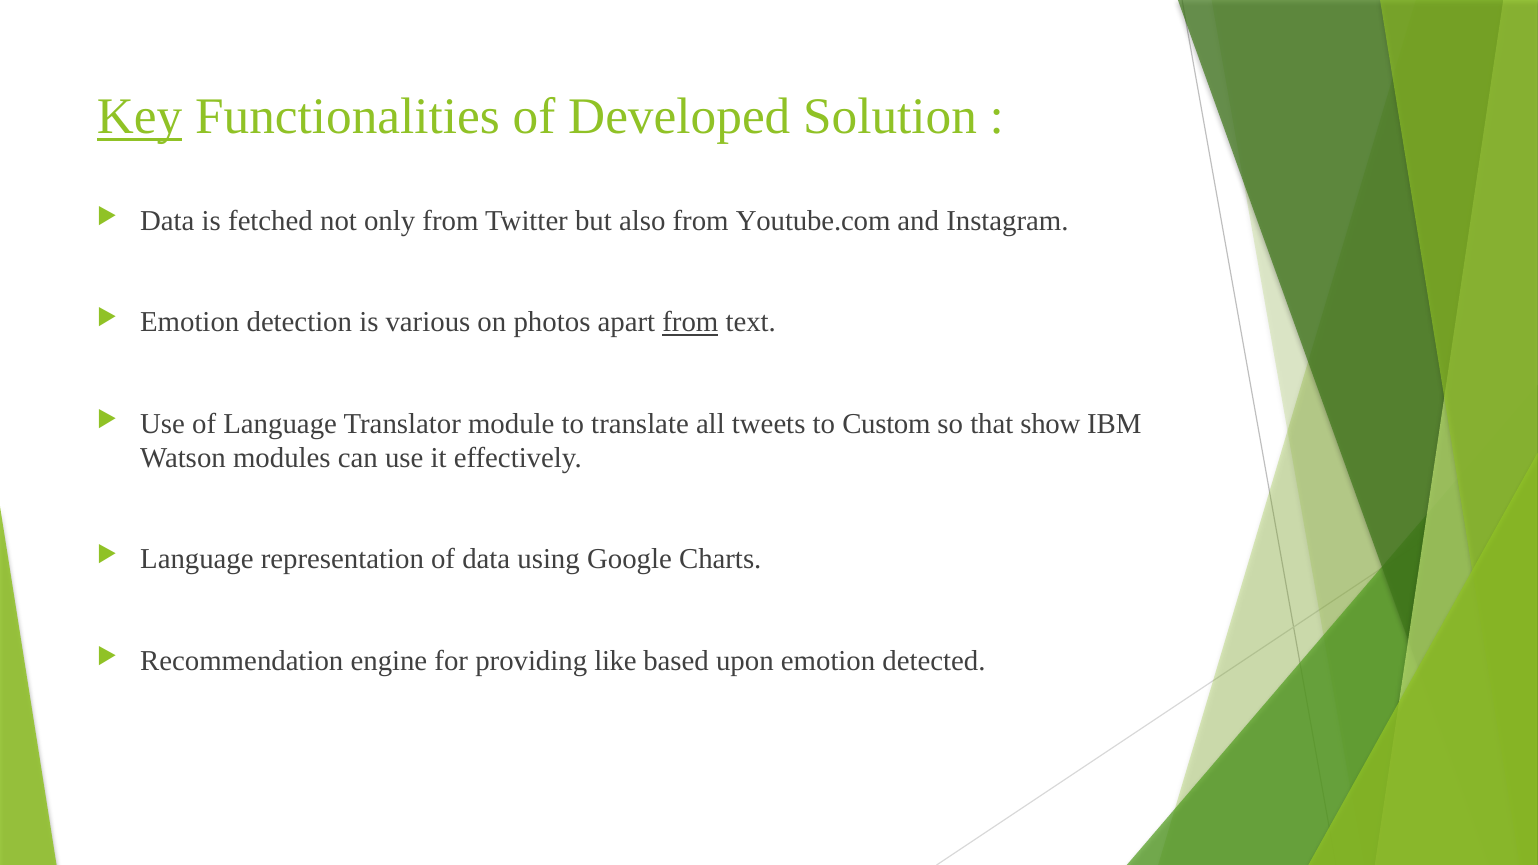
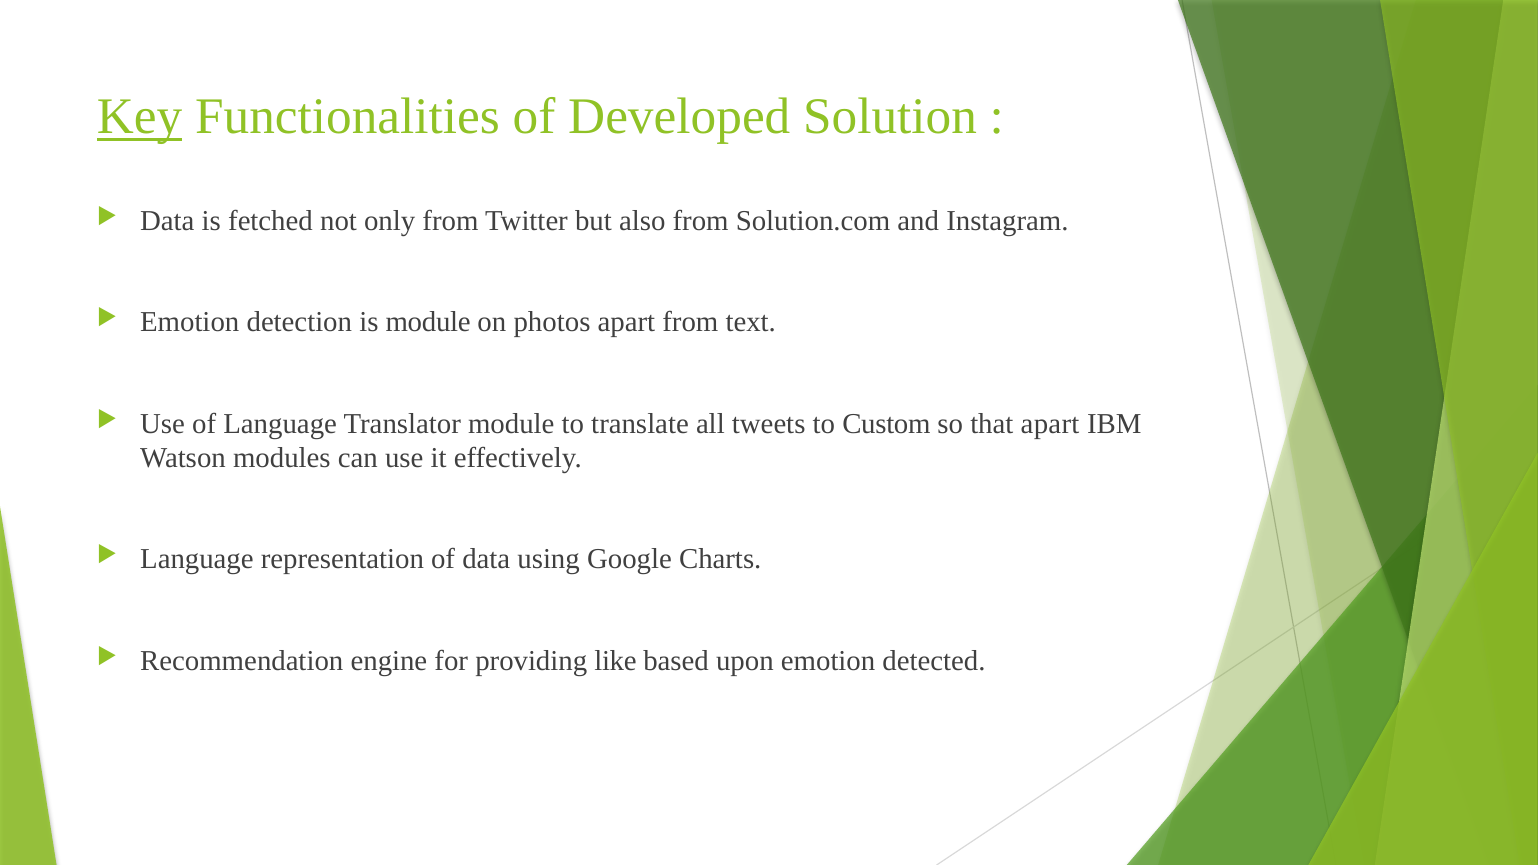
Youtube.com: Youtube.com -> Solution.com (813, 221)
is various: various -> module (428, 322)
from underline: present -> none (690, 322)
that show: show -> apart (1050, 424)
